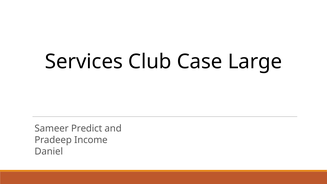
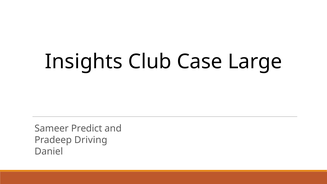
Services: Services -> Insights (84, 62)
Income: Income -> Driving (91, 140)
